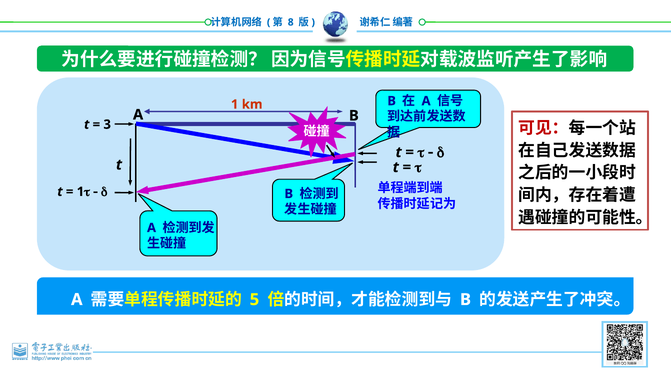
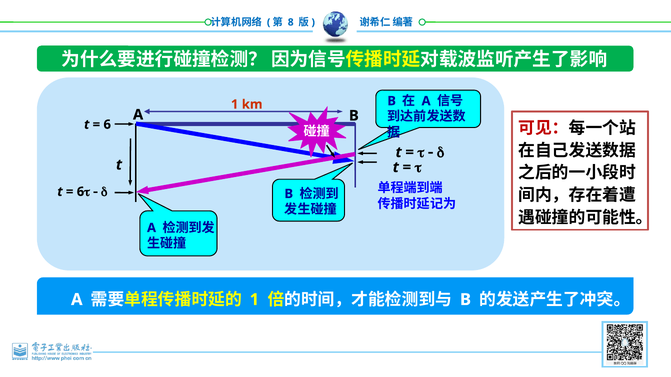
3: 3 -> 6 (107, 125)
1: 1 -> 6 (80, 192)
5: 5 -> 1 (254, 300)
